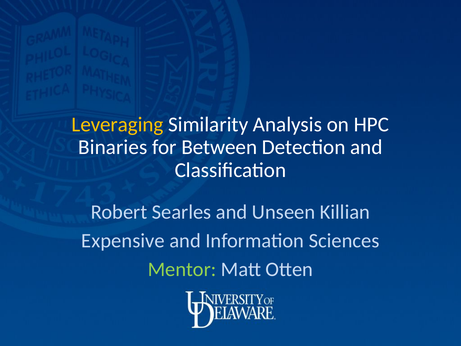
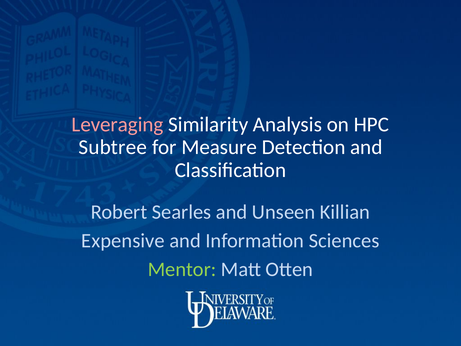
Leveraging colour: yellow -> pink (118, 124)
Binaries: Binaries -> Subtree (113, 147)
Between: Between -> Measure (219, 147)
